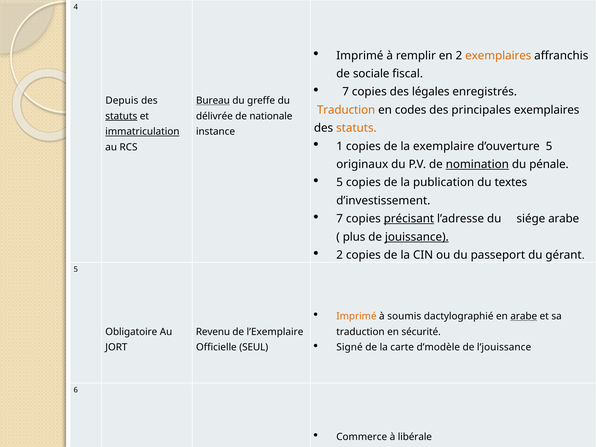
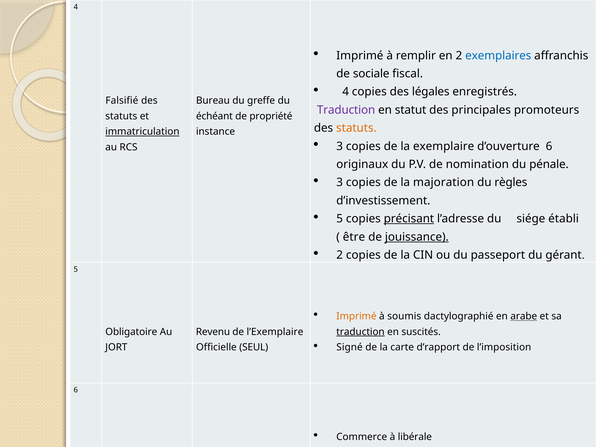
exemplaires colour: orange -> blue (498, 56)
7: 7 -> 4 (346, 92)
Depuis: Depuis -> Falsifié (122, 101)
Bureau underline: present -> none (213, 101)
Traduction colour: orange -> purple (346, 110)
en codes: codes -> statut (411, 110)
principales exemplaires: exemplaires -> promoteurs (547, 110)
statuts underline: present -> none (121, 116)
délivrée: délivrée -> échéant (214, 116)
nationale: nationale -> propriété (271, 116)
1: 1 -> 3 (340, 146)
d’ouverture 5: 5 -> 6 (549, 146)
nomination underline: present -> none (477, 164)
5: 5 -> 3 (340, 182)
publication: publication -> majoration (444, 182)
textes: textes -> règles (511, 182)
7: 7 -> 5 (340, 219)
siége arabe: arabe -> établi (564, 219)
plus: plus -> être (354, 237)
traduction underline: none -> present (360, 332)
sécurité: sécurité -> suscités (421, 332)
d’modèle: d’modèle -> d’rapport (438, 347)
l’jouissance: l’jouissance -> l’imposition (504, 347)
